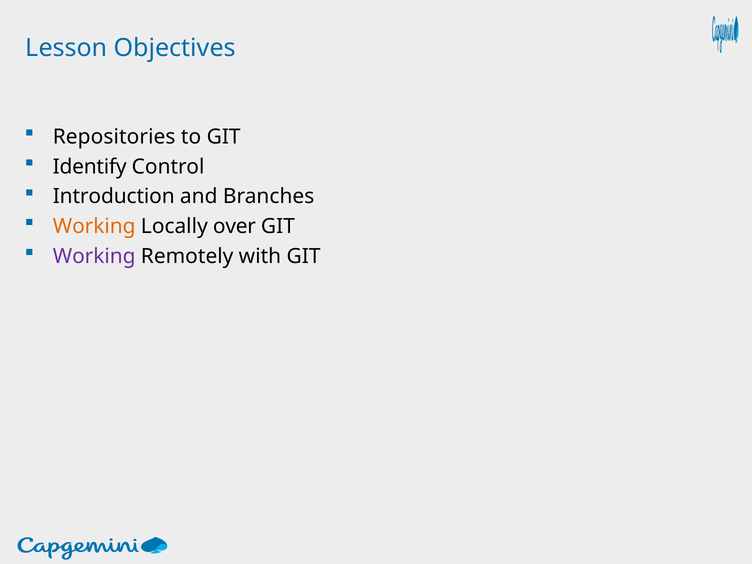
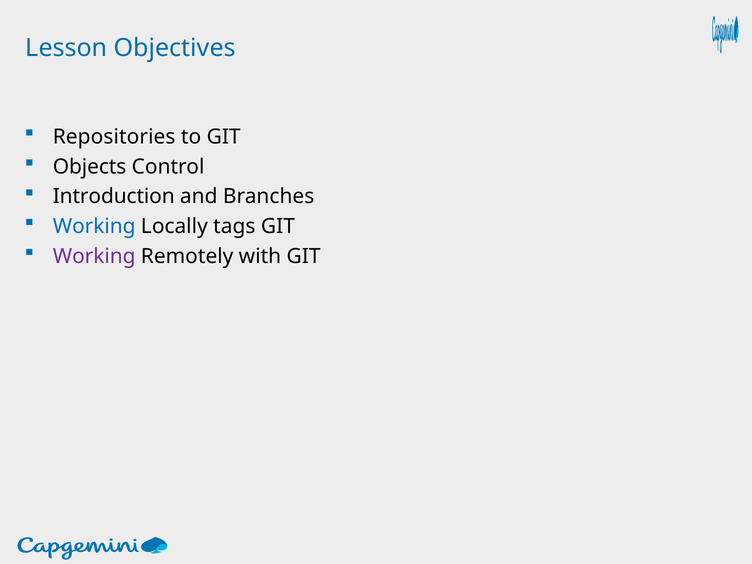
Identify: Identify -> Objects (90, 167)
Working colour: orange -> blue (94, 226)
over: over -> tags (234, 226)
